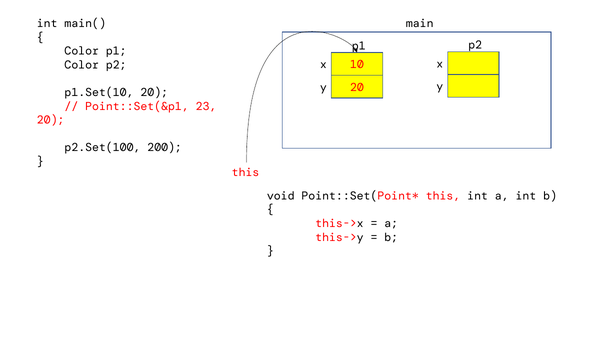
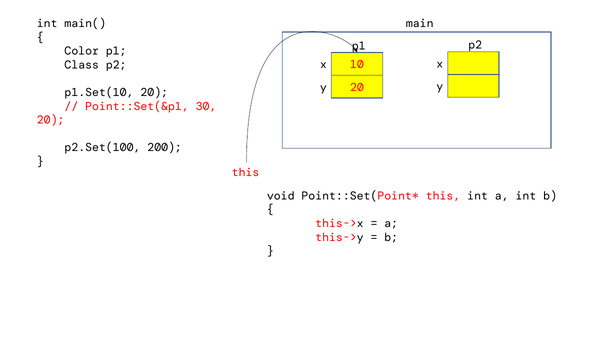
Color: Color -> Class (82, 65)
23: 23 -> 30 (206, 106)
